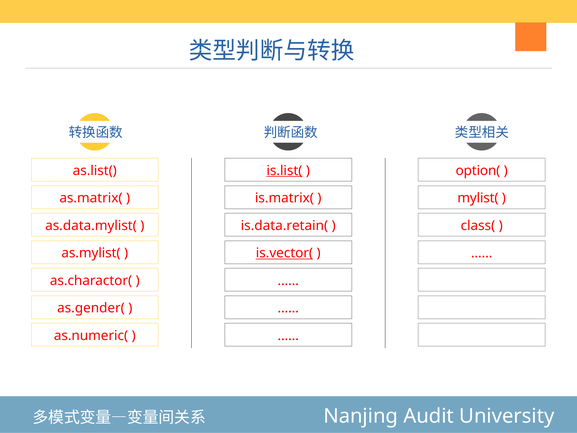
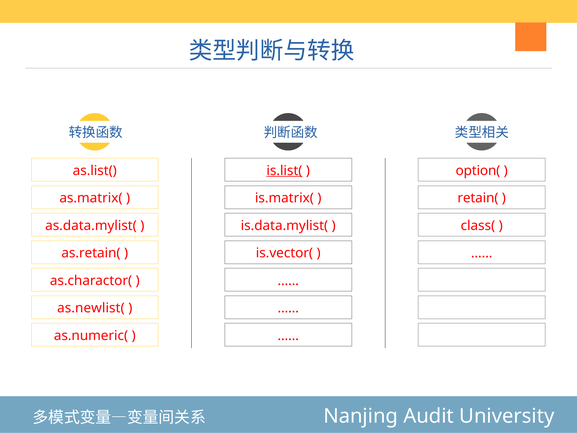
mylist(: mylist( -> retain( (478, 198)
is.data.retain(: is.data.retain( -> is.data.mylist( (284, 225)
as.mylist(: as.mylist( -> as.retain( (91, 253)
is.vector( underline: present -> none (284, 253)
as.gender(: as.gender( -> as.newlist( (91, 308)
